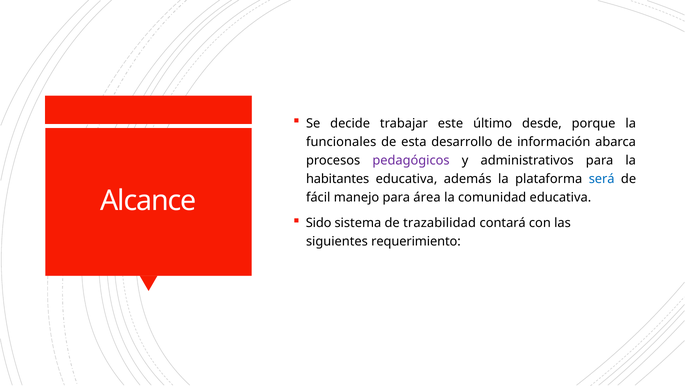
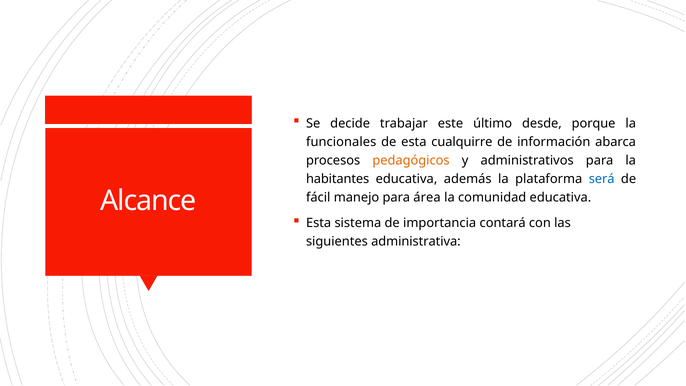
desarrollo: desarrollo -> cualquirre (462, 142)
pedagógicos colour: purple -> orange (411, 160)
Sido: Sido -> Esta (319, 223)
trazabilidad: trazabilidad -> importancia (440, 223)
requerimiento: requerimiento -> administrativa (416, 242)
